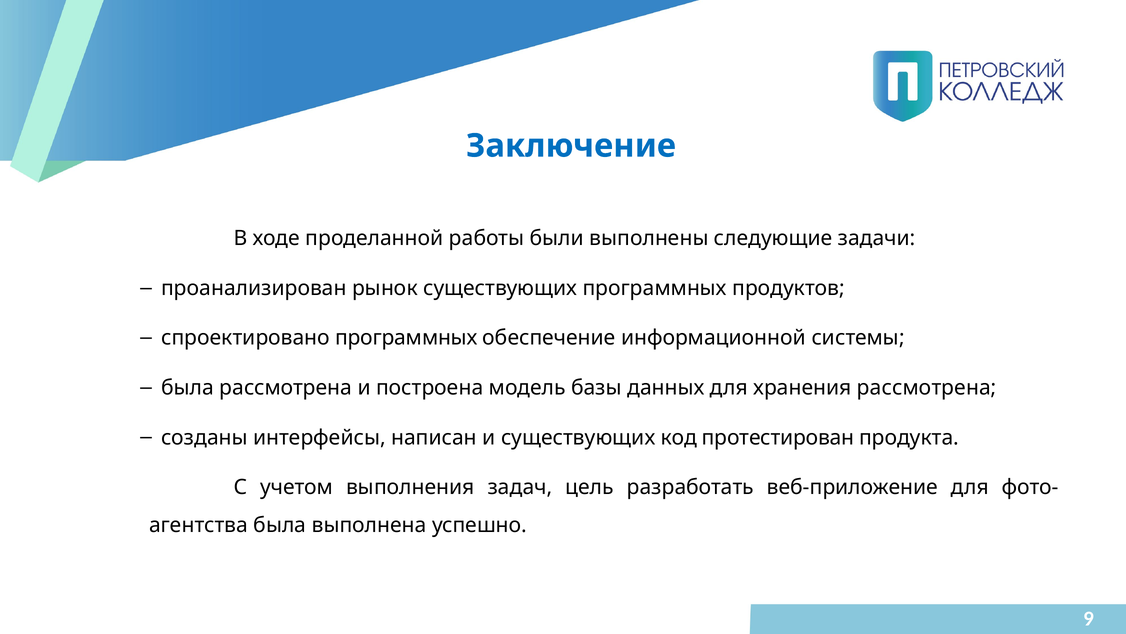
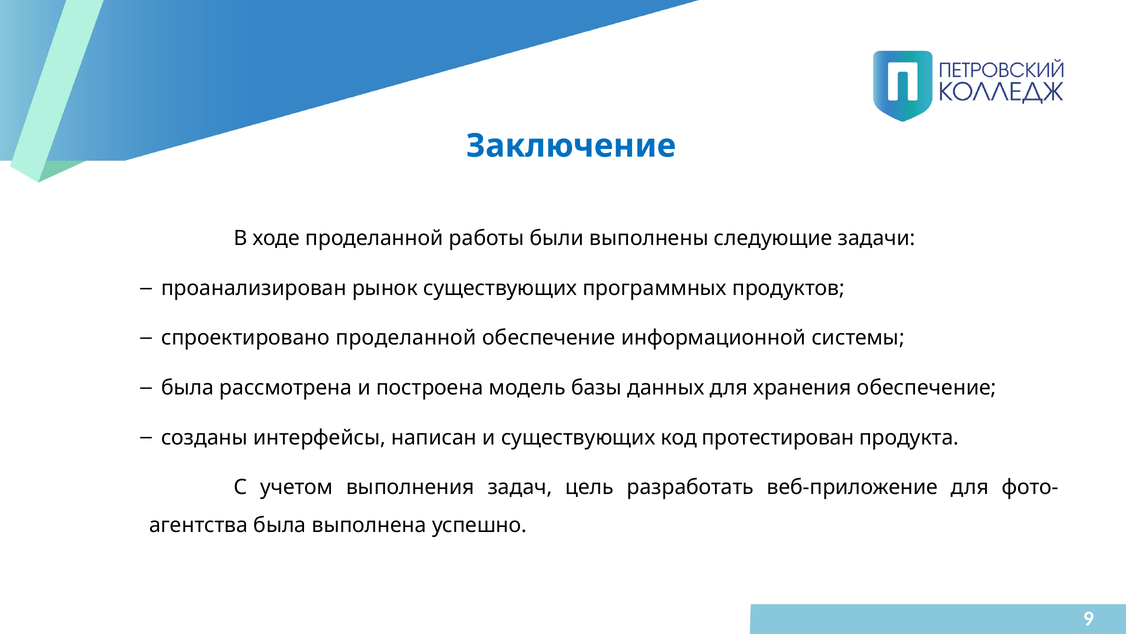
спроектировано программных: программных -> проделанной (406, 338)
хранения рассмотрена: рассмотрена -> обеспечение (927, 387)
